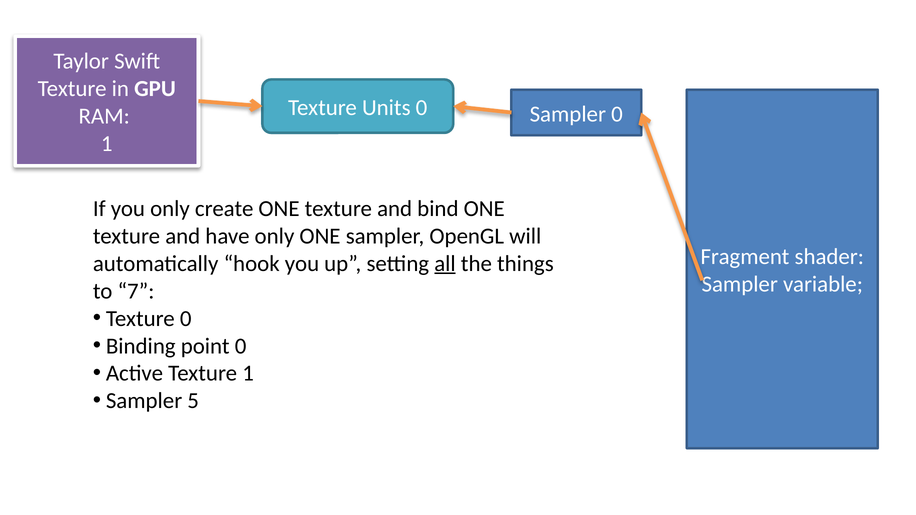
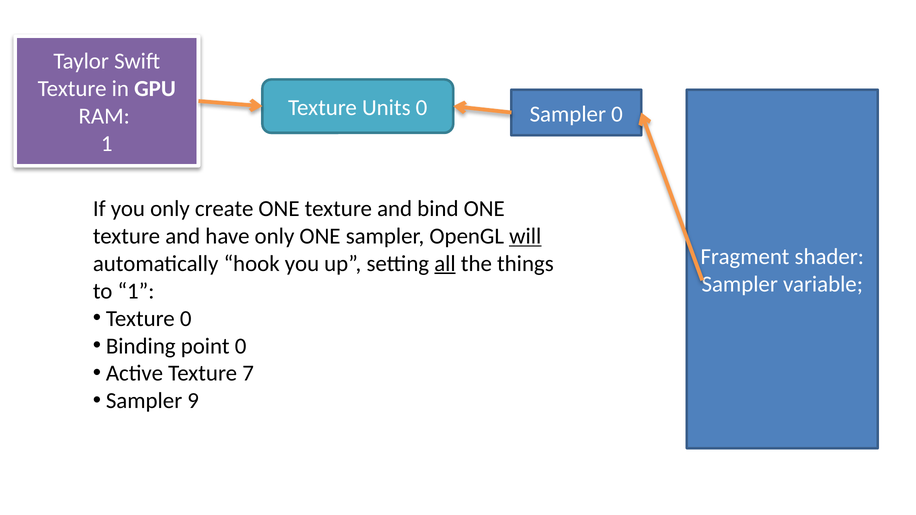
will underline: none -> present (525, 236)
to 7: 7 -> 1 (136, 291)
Texture 1: 1 -> 7 (248, 374)
5: 5 -> 9 (193, 401)
